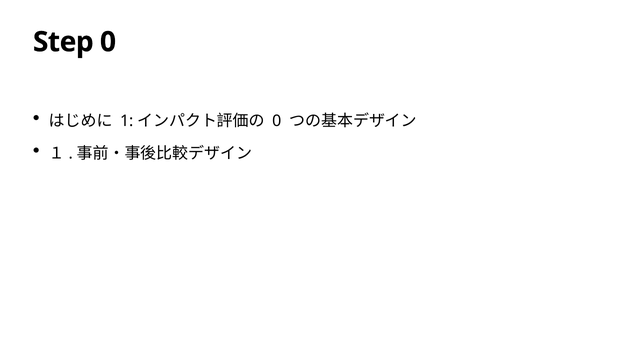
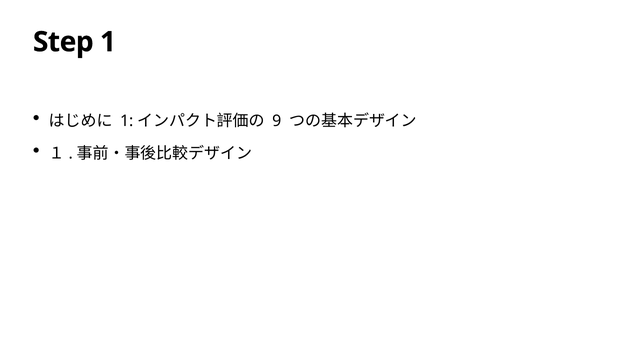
Step 0: 0 -> 1 (108, 42)
0: 0 -> 9 (277, 121)
